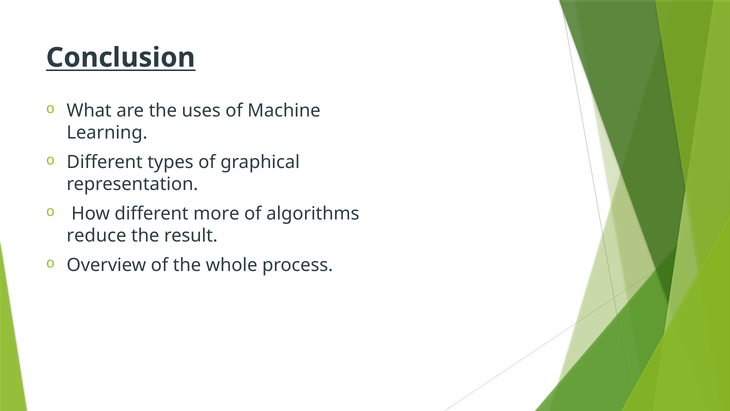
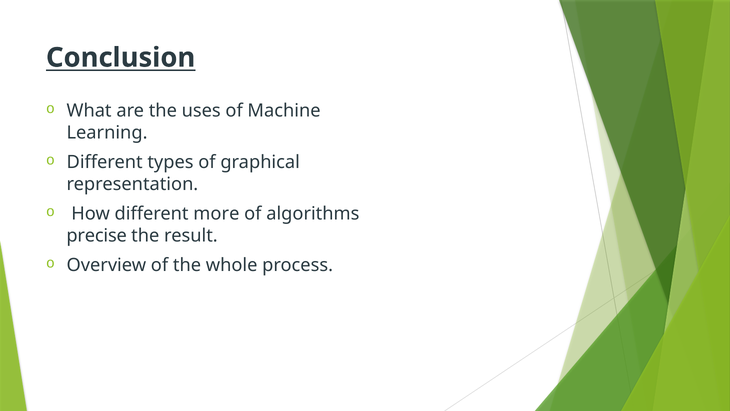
reduce: reduce -> precise (97, 235)
